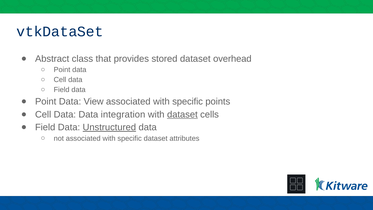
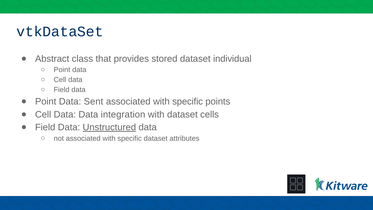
overhead: overhead -> individual (232, 59)
View: View -> Sent (94, 102)
dataset underline: present -> none (182, 114)
